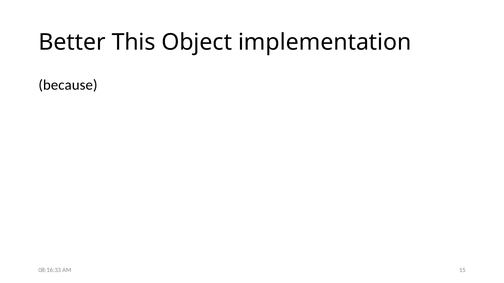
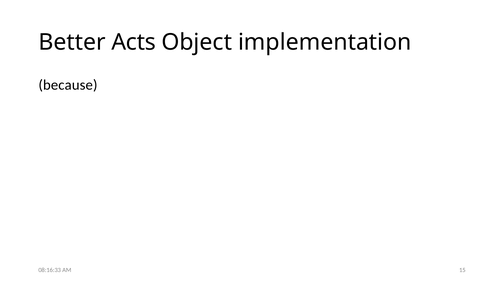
This: This -> Acts (134, 42)
